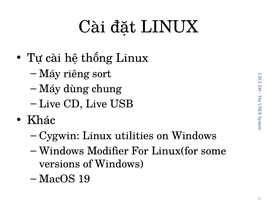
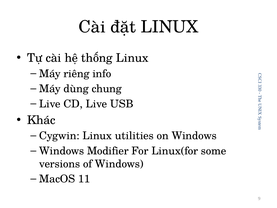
sort: sort -> info (102, 74)
19: 19 -> 11 (84, 179)
